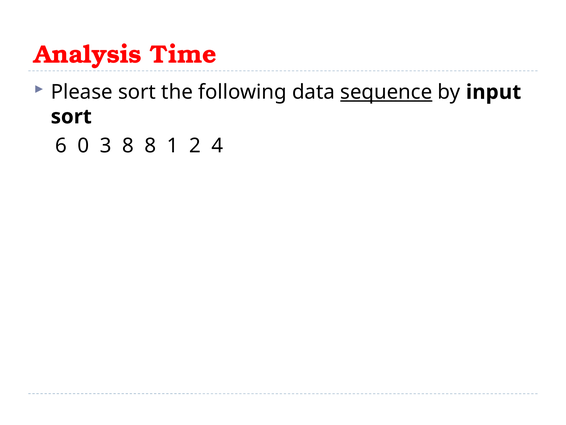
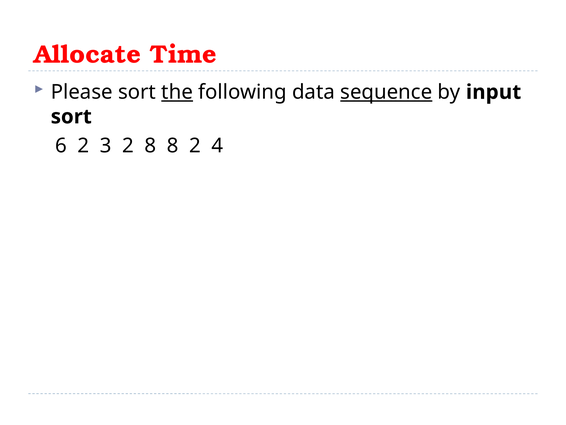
Analysis: Analysis -> Allocate (88, 55)
the underline: none -> present (177, 92)
6 0: 0 -> 2 (83, 146)
3 8: 8 -> 2 (128, 146)
8 1: 1 -> 8 (173, 146)
